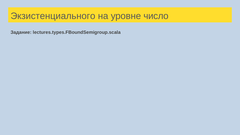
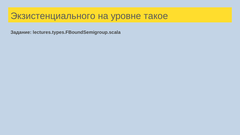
число: число -> такое (156, 16)
